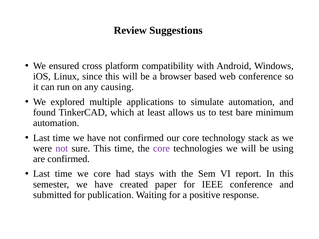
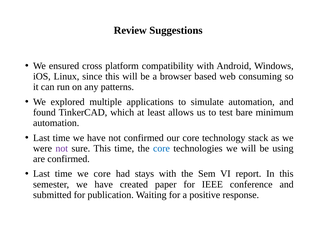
web conference: conference -> consuming (260, 76)
causing: causing -> patterns (117, 87)
core colour: purple -> blue (161, 148)
